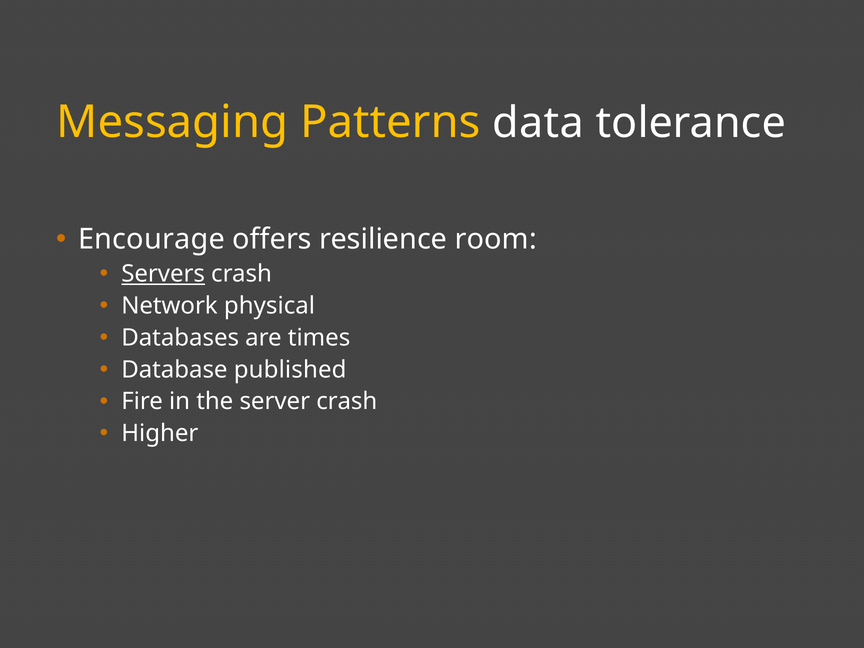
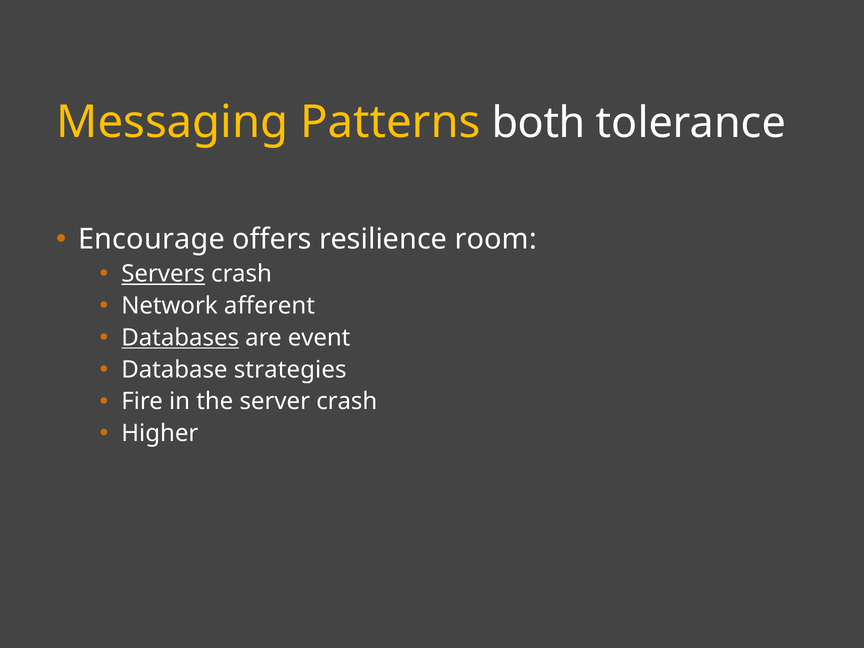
data: data -> both (539, 123)
physical: physical -> afferent (269, 306)
Databases underline: none -> present (180, 338)
times: times -> event (319, 338)
published: published -> strategies (290, 370)
